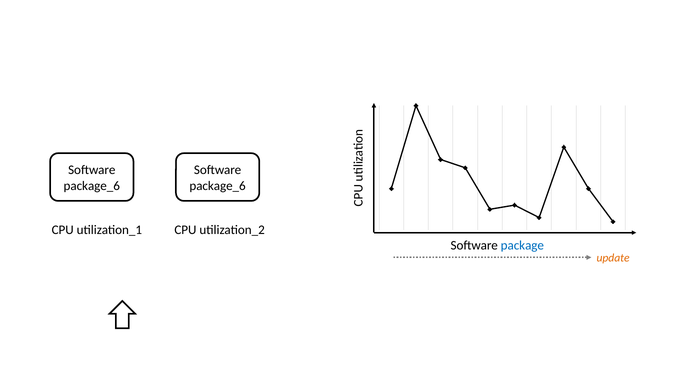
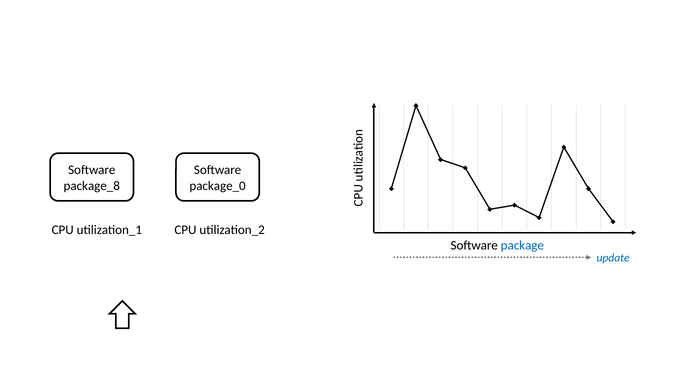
package_6: package_6 -> package_8 (92, 186)
package_6: package_6 -> package_0 (218, 186)
update colour: orange -> blue (613, 258)
